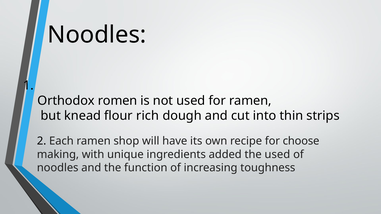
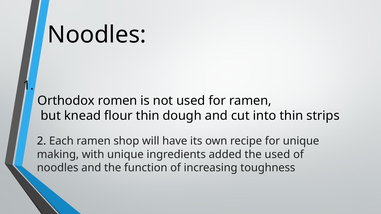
flour rich: rich -> thin (148, 116)
for choose: choose -> unique (301, 141)
